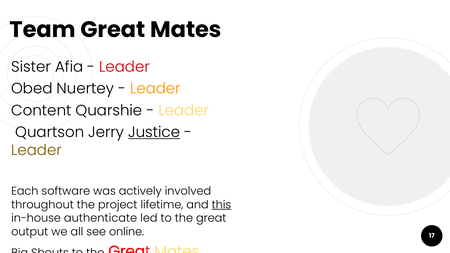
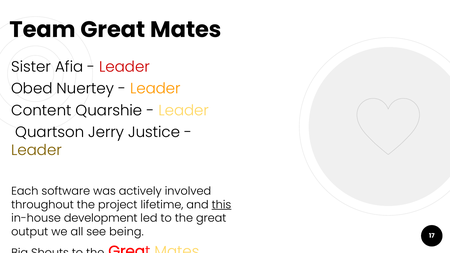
Justice underline: present -> none (154, 132)
authenticate: authenticate -> development (101, 218)
online: online -> being (126, 232)
